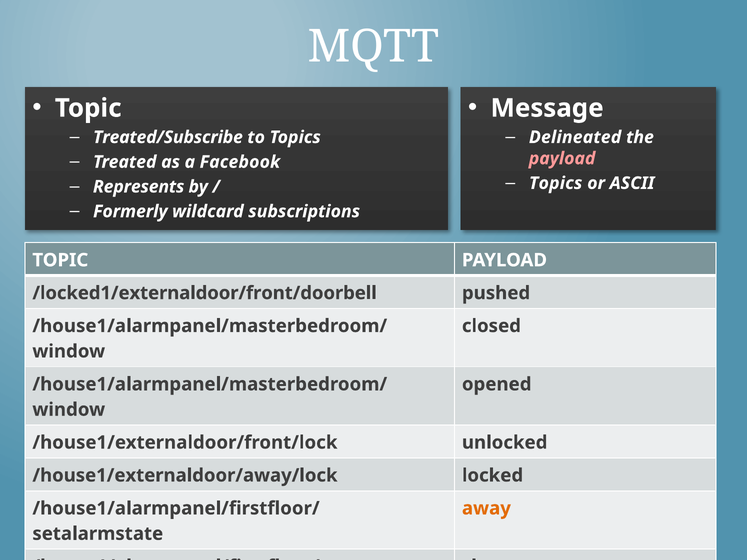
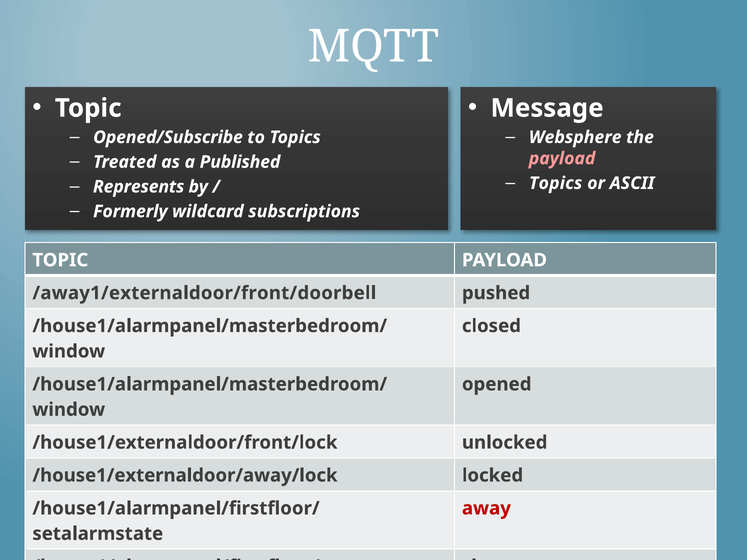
Delineated: Delineated -> Websphere (575, 137)
Treated/Subscribe: Treated/Subscribe -> Opened/Subscribe (168, 137)
Facebook: Facebook -> Published (240, 162)
/locked1/externaldoor/front/doorbell: /locked1/externaldoor/front/doorbell -> /away1/externaldoor/front/doorbell (204, 293)
away colour: orange -> red (486, 509)
